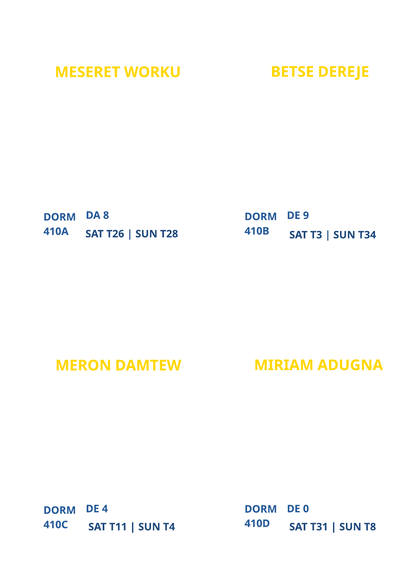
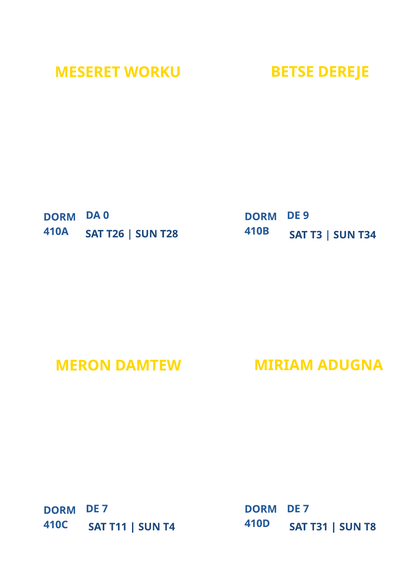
8: 8 -> 0 (106, 216)
4: 4 -> 7 (105, 509)
0: 0 -> 7 (306, 509)
